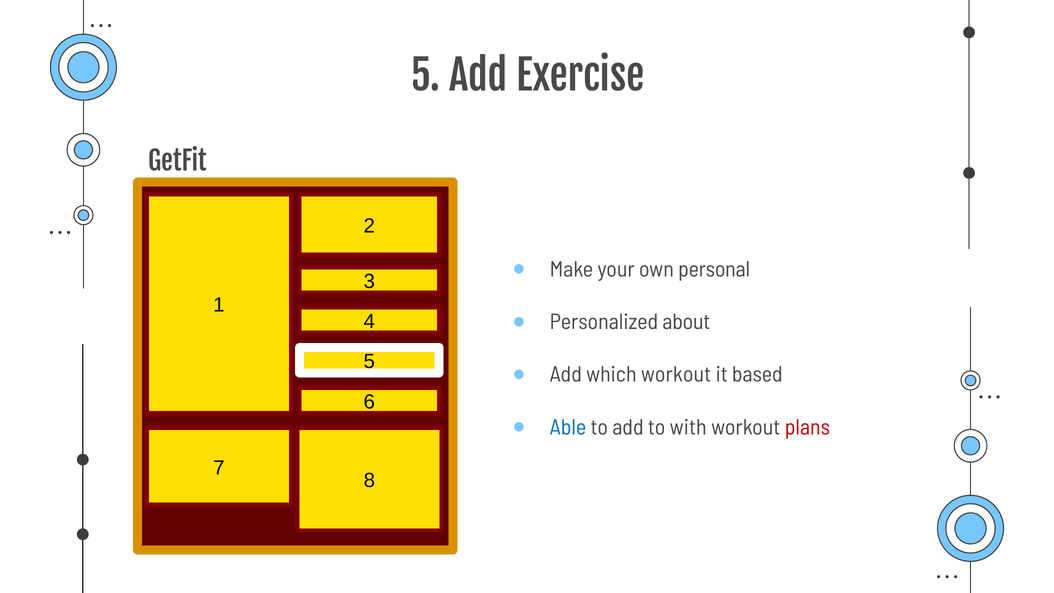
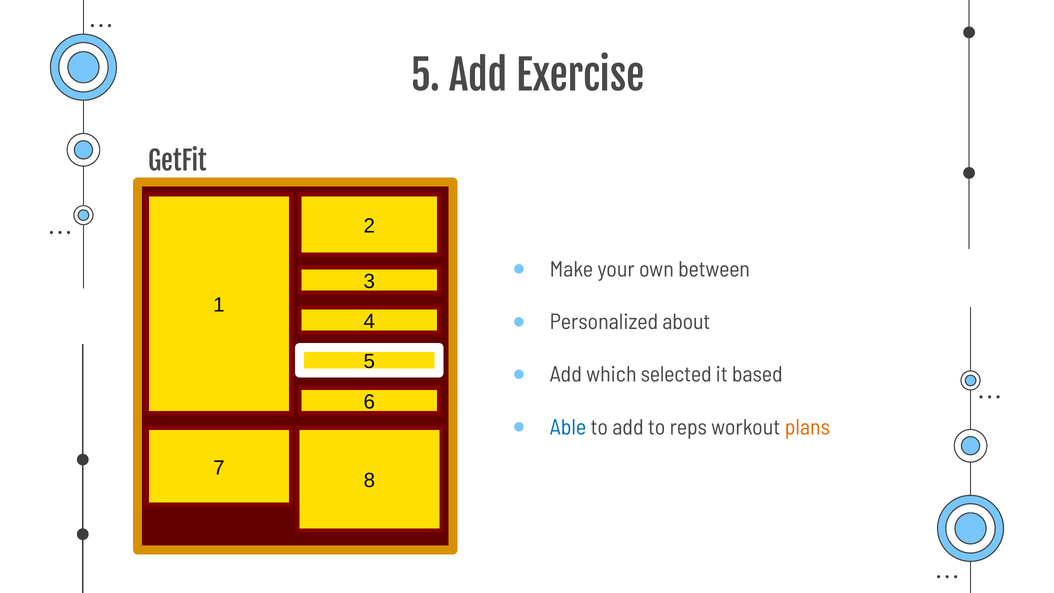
personal: personal -> between (714, 269)
which workout: workout -> selected (676, 375)
with: with -> reps (688, 427)
plans colour: red -> orange (807, 427)
